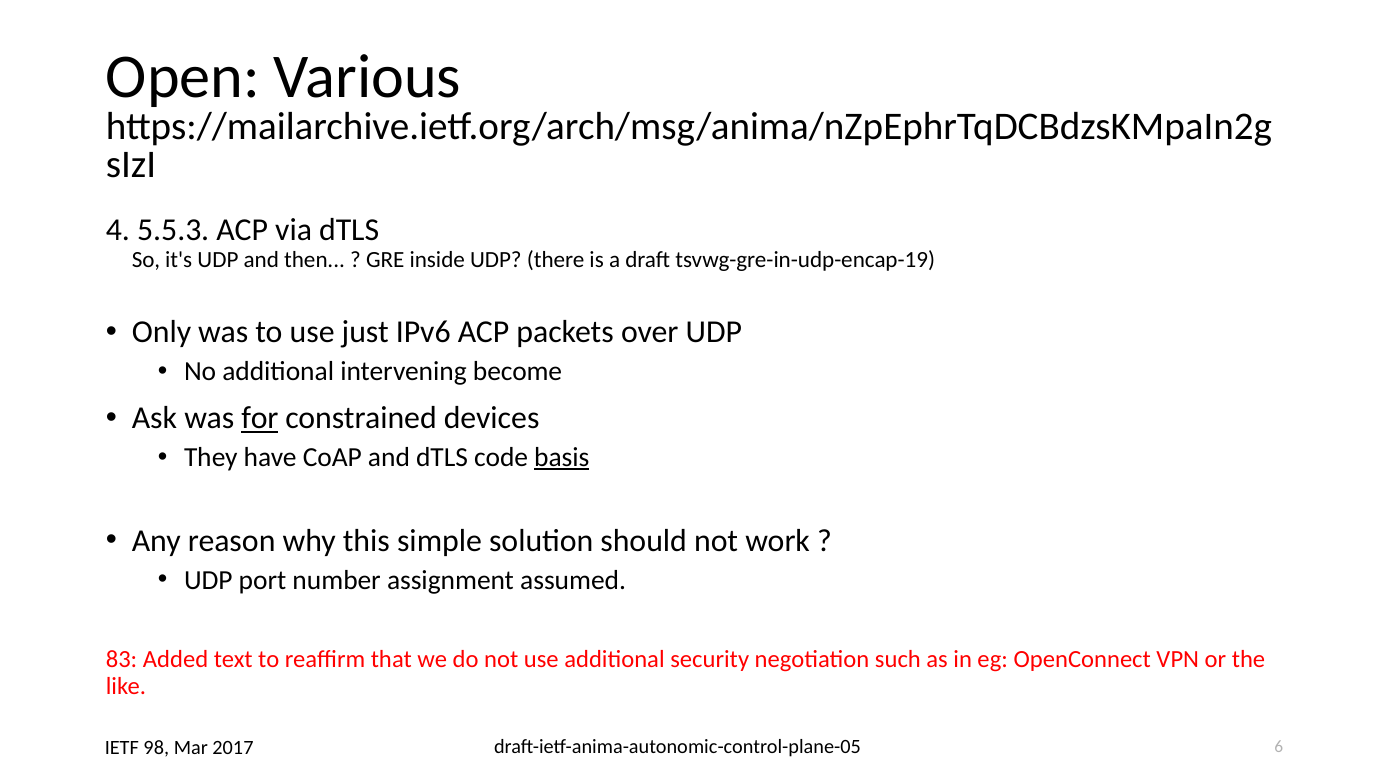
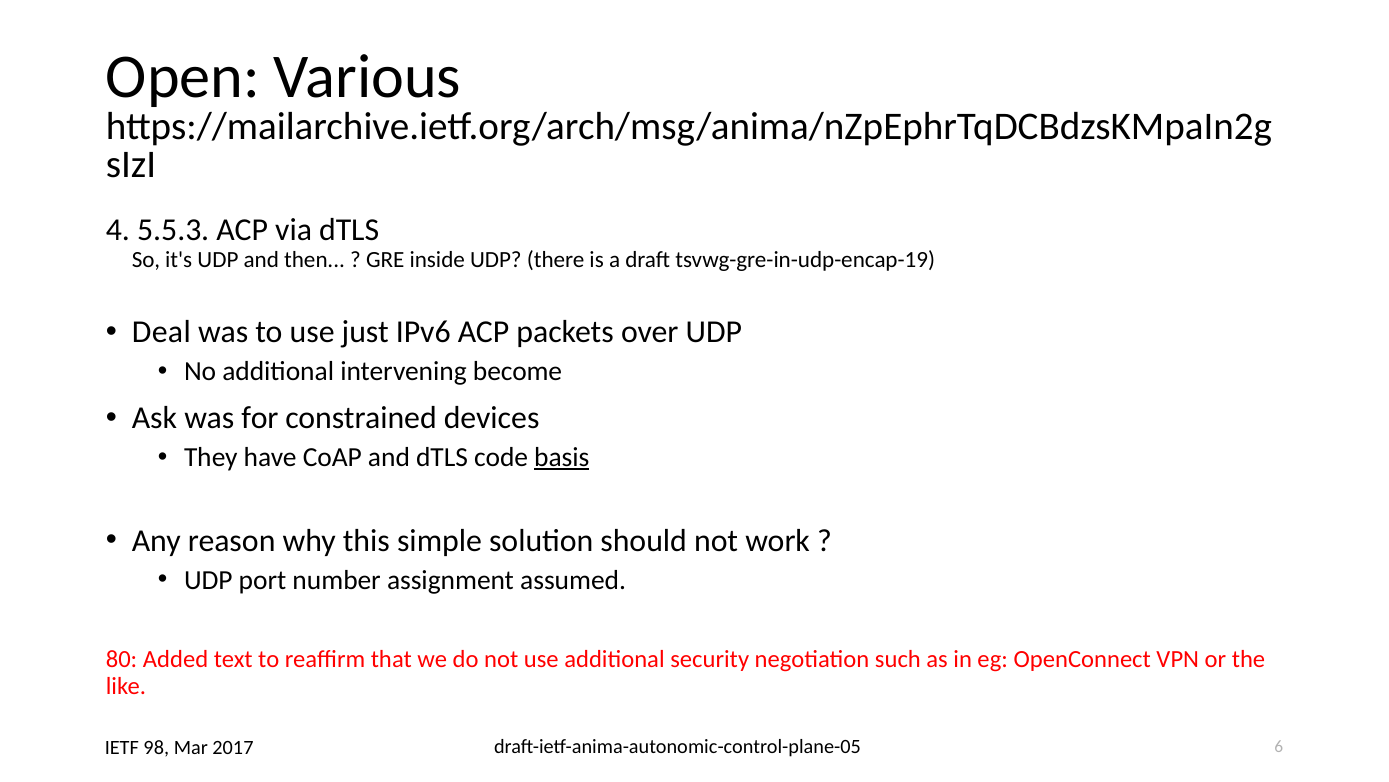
Only: Only -> Deal (161, 332)
for underline: present -> none (260, 418)
83: 83 -> 80 (122, 659)
